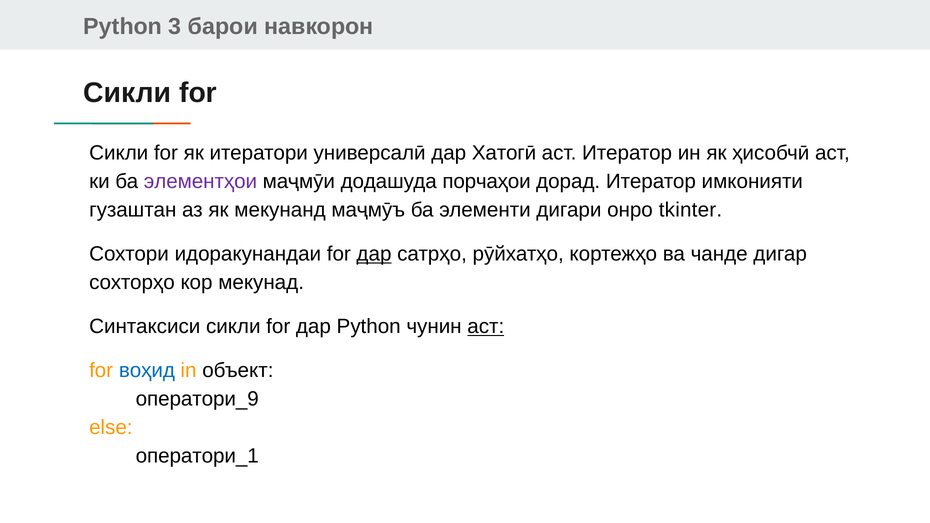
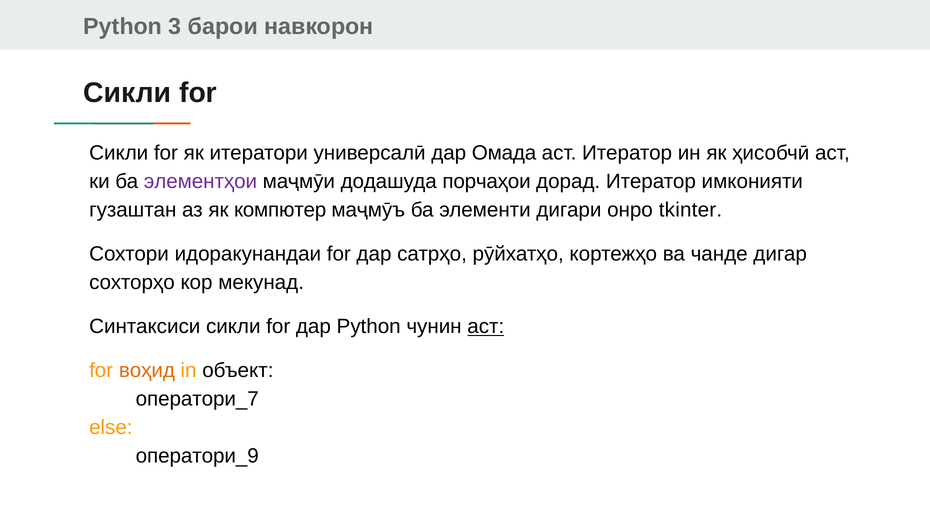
Хатогӣ: Хатогӣ -> Омада (504, 153)
мекунанд: мекунанд -> компютер (280, 210)
дар underline: present -> none (374, 254)
воҳид colour: blue -> orange (147, 371)
оператори_9: оператори_9 -> оператори_7 (197, 399)
оператори_1: оператори_1 -> оператори_9 (197, 456)
